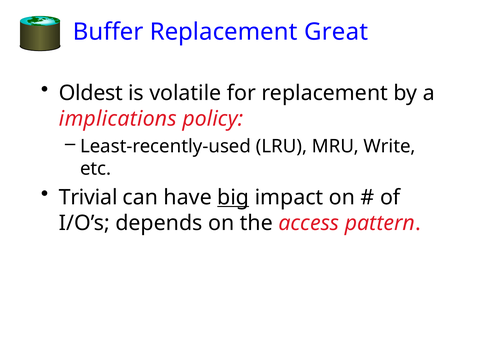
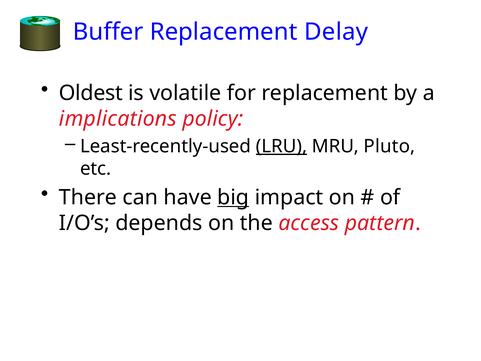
Great: Great -> Delay (336, 32)
LRU underline: none -> present (282, 146)
Write: Write -> Pluto (389, 146)
Trivial: Trivial -> There (88, 197)
